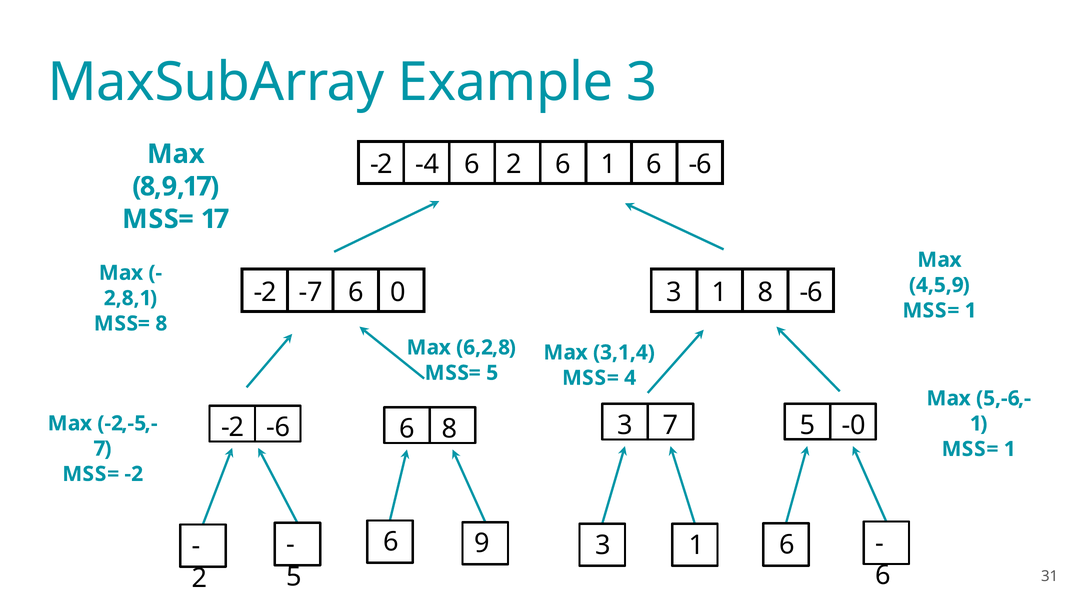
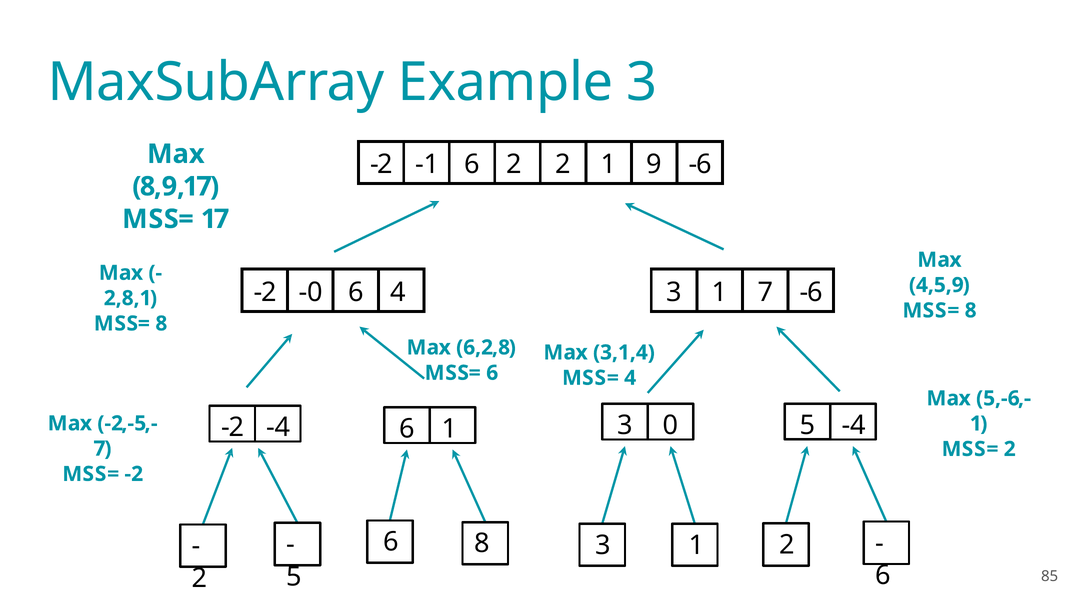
-4: -4 -> -1 (427, 164)
2 6: 6 -> 2 (563, 164)
6: 6 -> 9 (654, 164)
-7: -7 -> -0 (311, 292)
6 0: 0 -> 4 (398, 292)
1 8: 8 -> 7 (765, 292)
1: 1 -> 8 (971, 311)
MSS= 5: 5 -> 6 (492, 373)
3 7: 7 -> 0 (671, 425)
5 -0: -0 -> -4 (854, 425)
-2 -6: -6 -> -4 (278, 427)
6 8: 8 -> 1 (449, 429)
1: 1 -> 2 (1010, 449)
6 9: 9 -> 8 (482, 544)
3 1 6: 6 -> 2 (787, 545)
31: 31 -> 85 (1050, 576)
